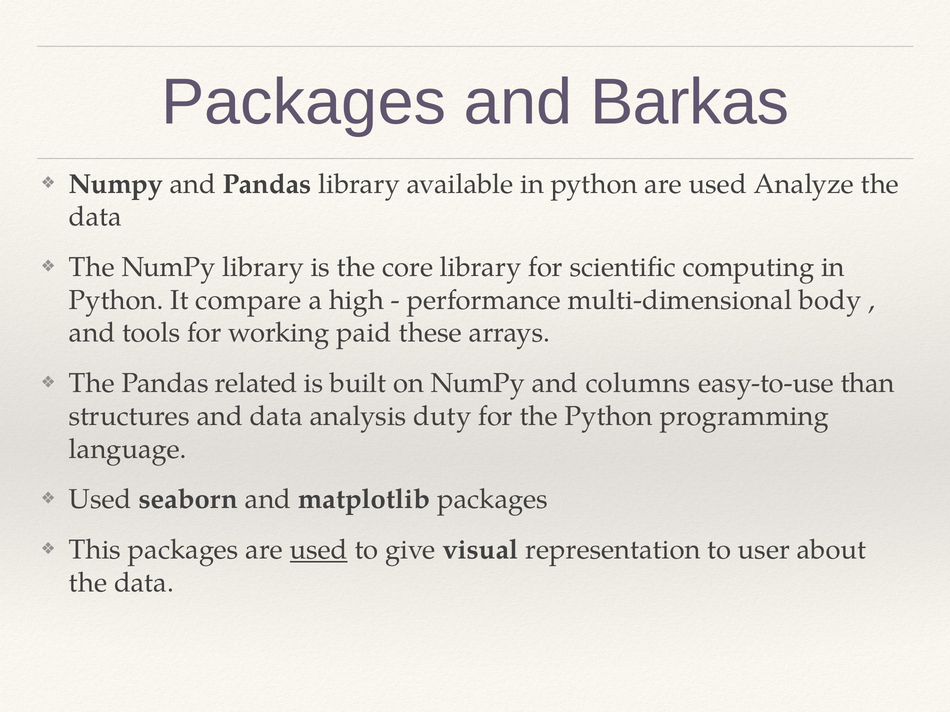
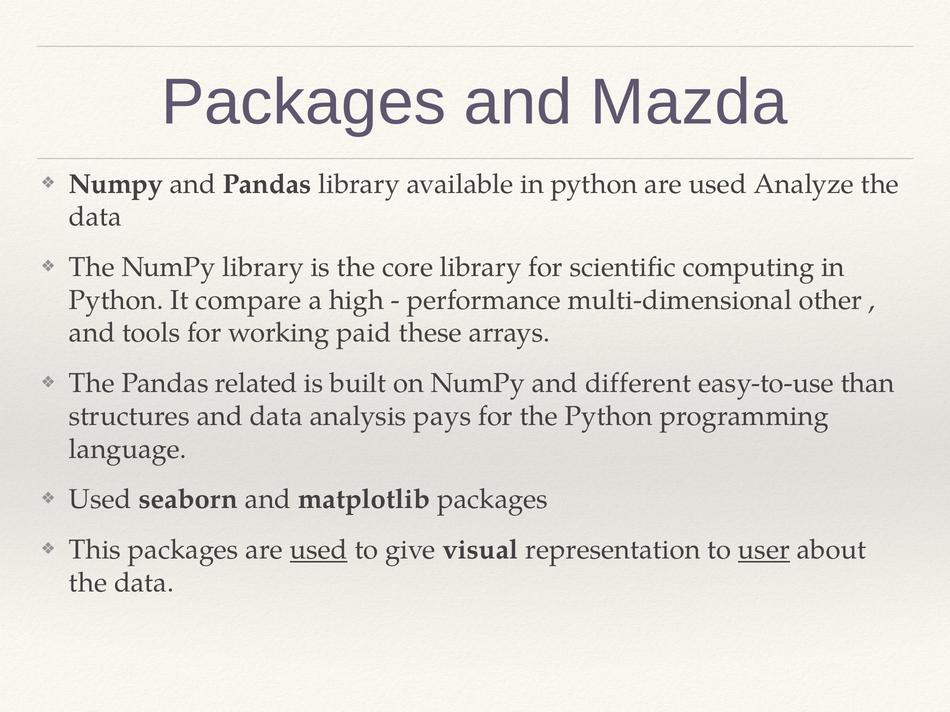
Barkas: Barkas -> Mazda (689, 103)
body: body -> other (830, 300)
columns: columns -> different (638, 384)
duty: duty -> pays (442, 416)
user underline: none -> present (764, 550)
